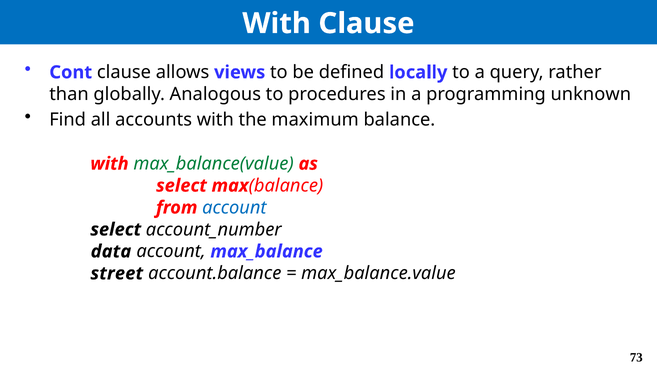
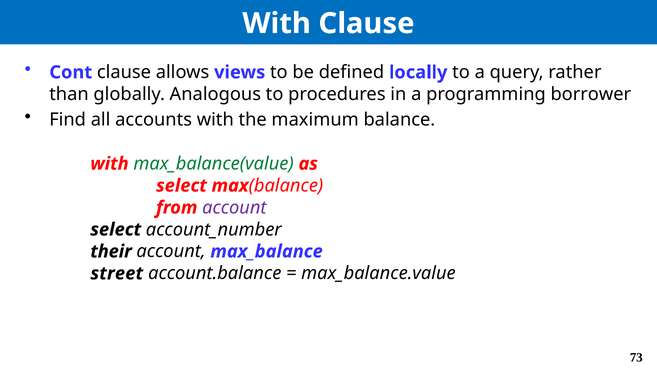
unknown: unknown -> borrower (591, 94)
account colour: blue -> purple (234, 207)
data: data -> their (111, 251)
